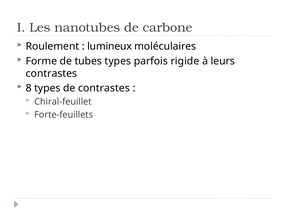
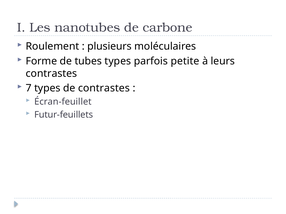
lumineux: lumineux -> plusieurs (110, 46)
rigide: rigide -> petite (185, 61)
8: 8 -> 7 (29, 88)
Chiral-feuillet: Chiral-feuillet -> Écran-feuillet (63, 102)
Forte-feuillets: Forte-feuillets -> Futur-feuillets (64, 115)
